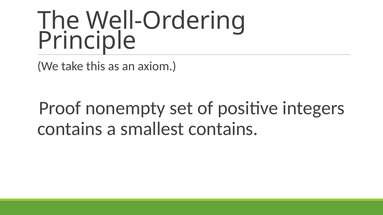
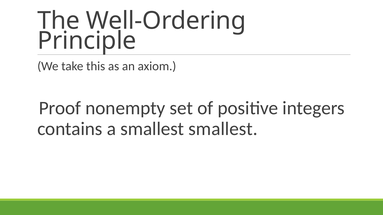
smallest contains: contains -> smallest (223, 129)
